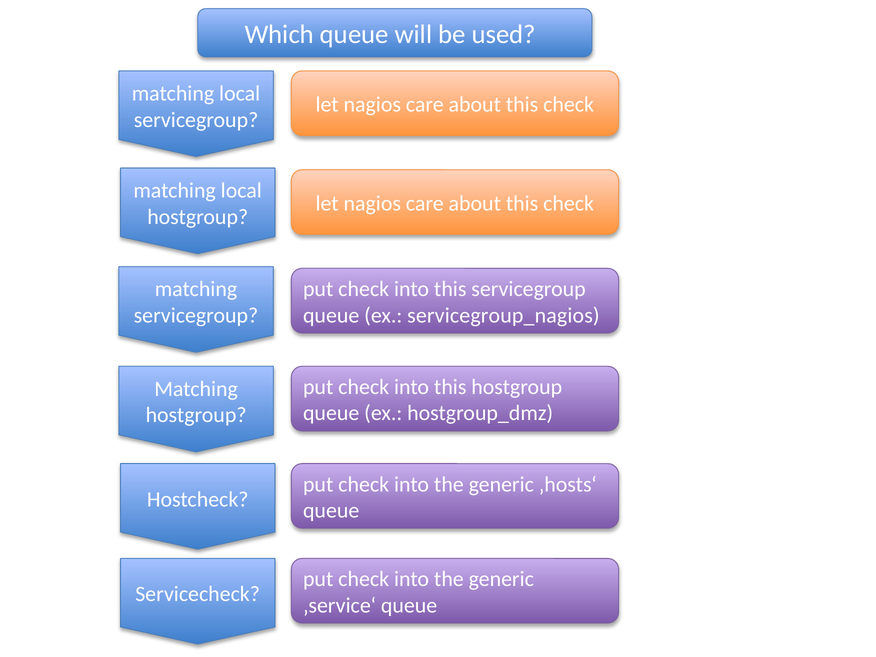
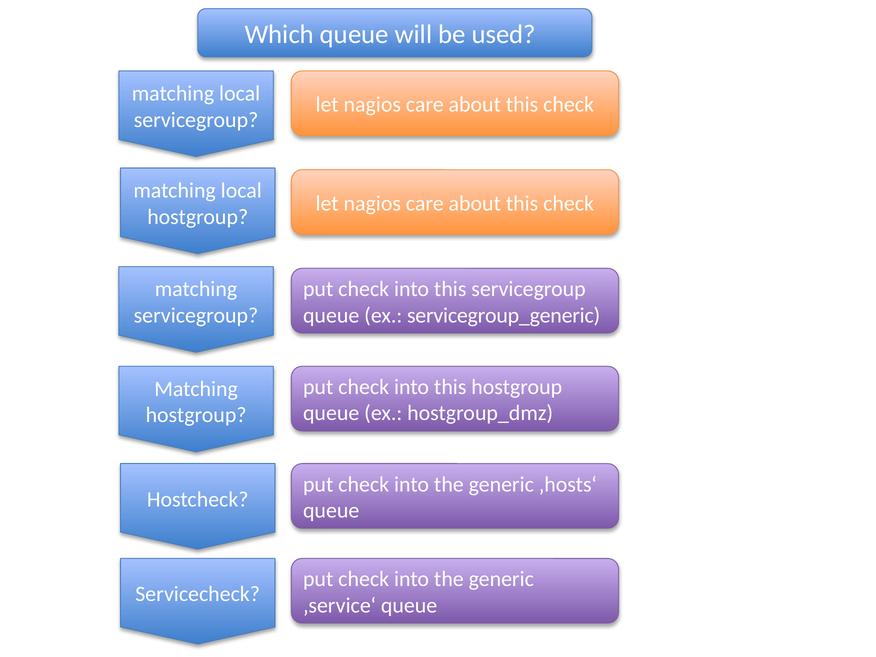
servicegroup_nagios: servicegroup_nagios -> servicegroup_generic (504, 315)
